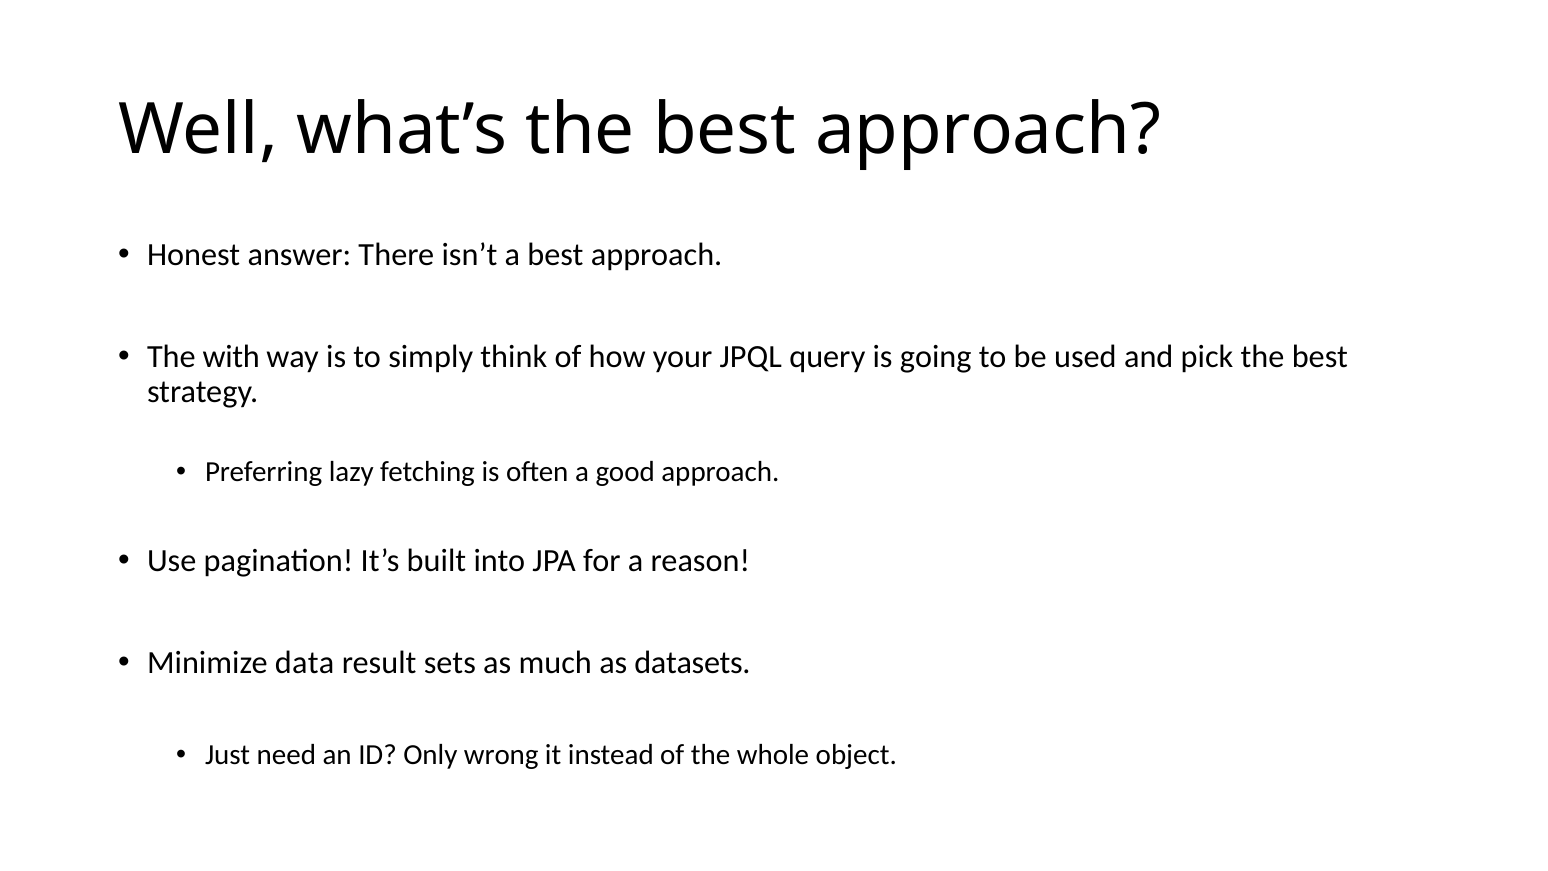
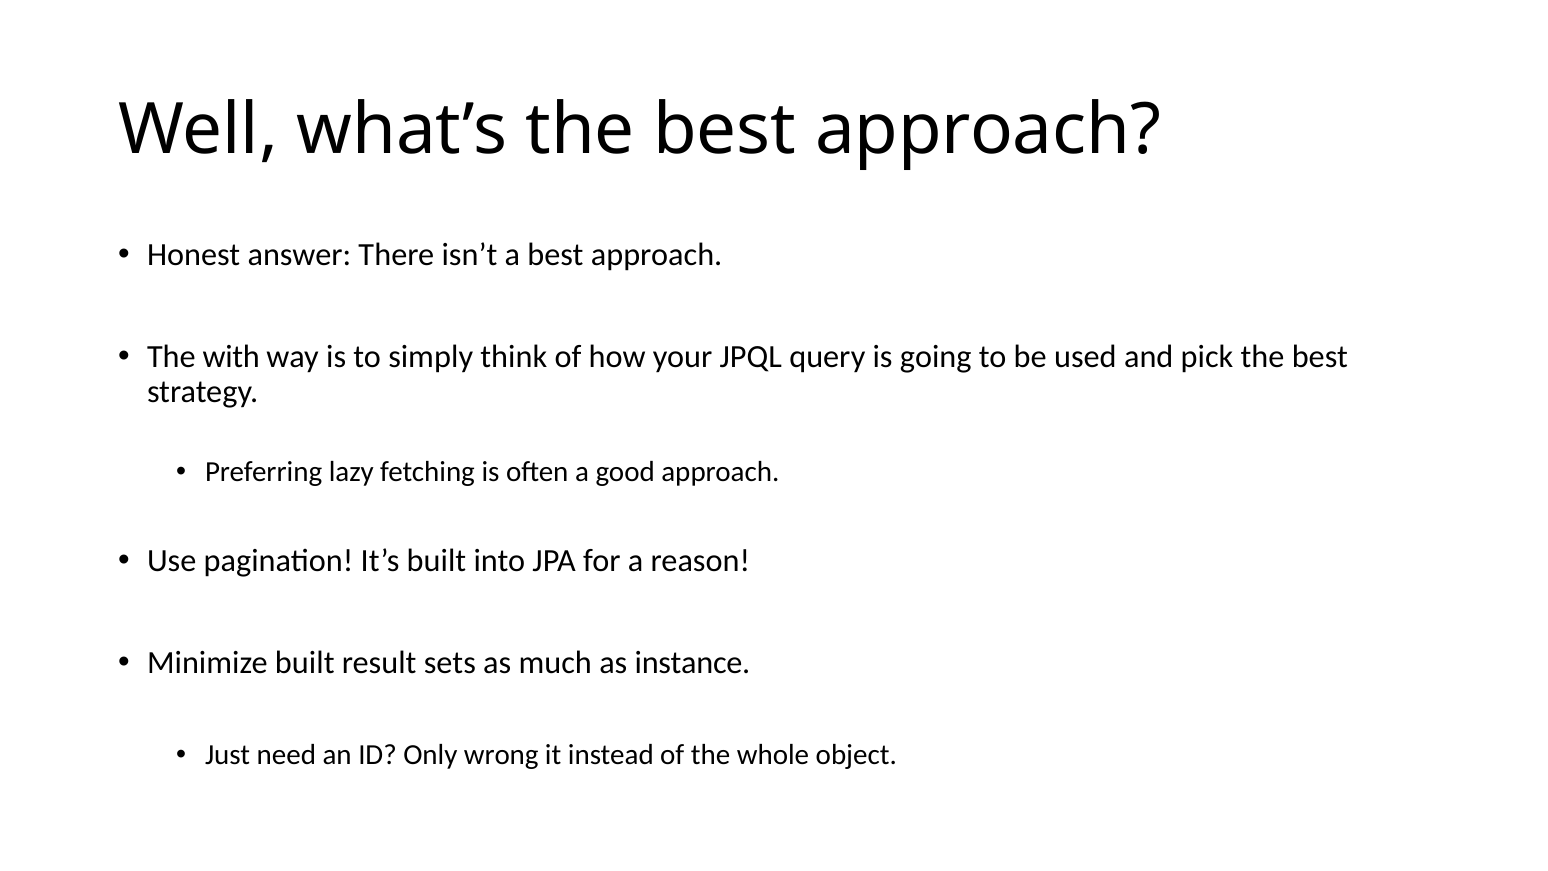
Minimize data: data -> built (305, 663)
datasets: datasets -> instance (692, 663)
